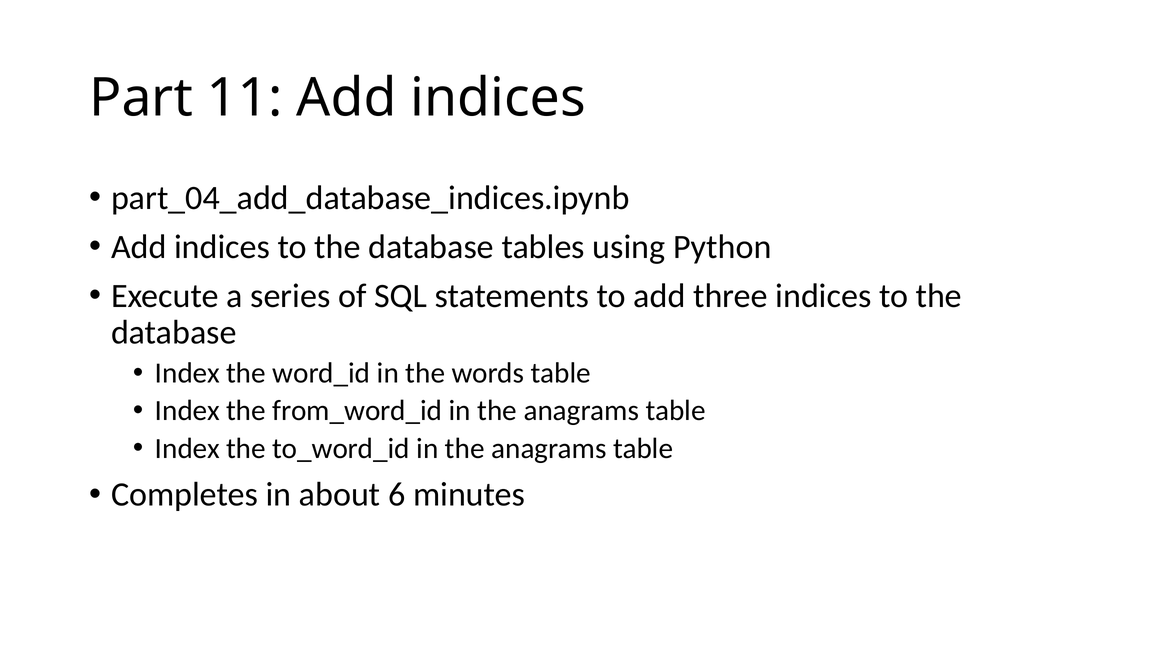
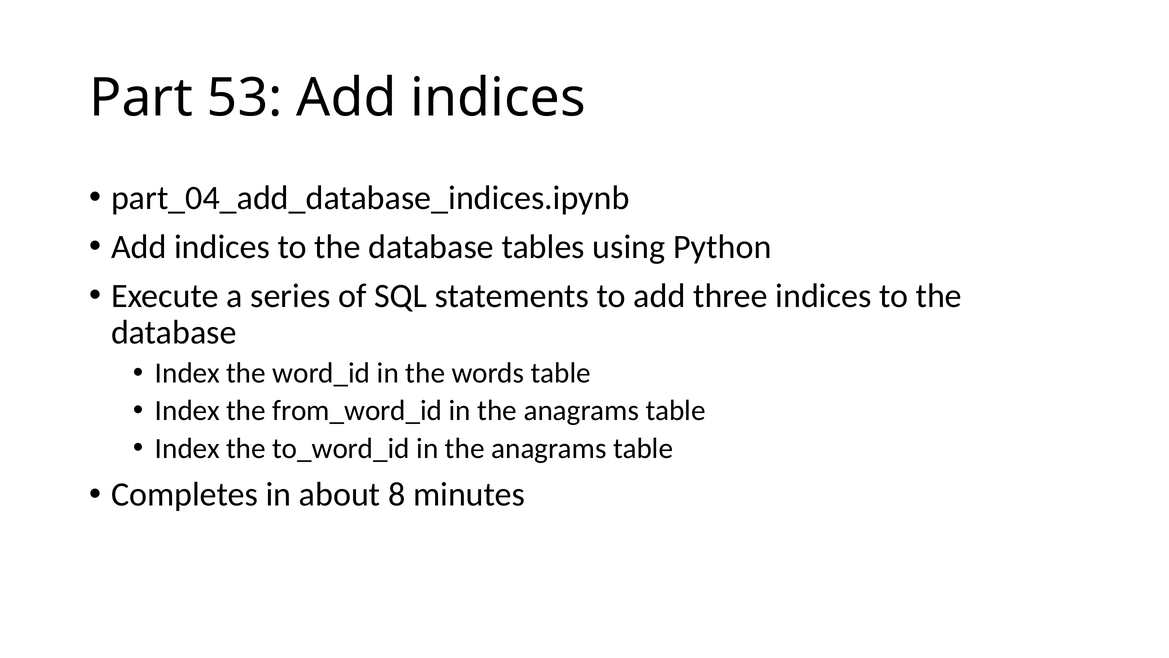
11: 11 -> 53 (245, 98)
6: 6 -> 8 (397, 494)
